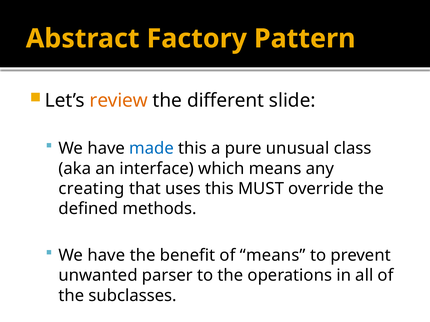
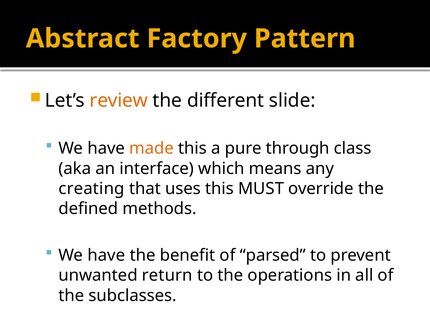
made colour: blue -> orange (152, 149)
unusual: unusual -> through (298, 149)
of means: means -> parsed (273, 256)
parser: parser -> return (167, 276)
